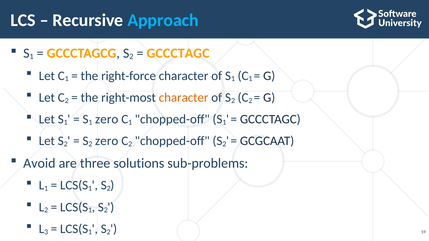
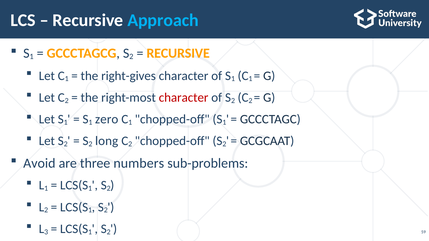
GCCCTAGC: GCCCTAGC -> RECURSIVE (178, 53)
right-force: right-force -> right-gives (129, 76)
character colour: orange -> red (184, 98)
zero: zero -> long (107, 141)
solutions: solutions -> numbers (139, 163)
